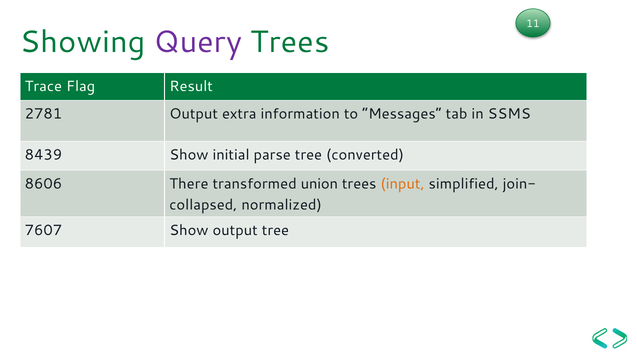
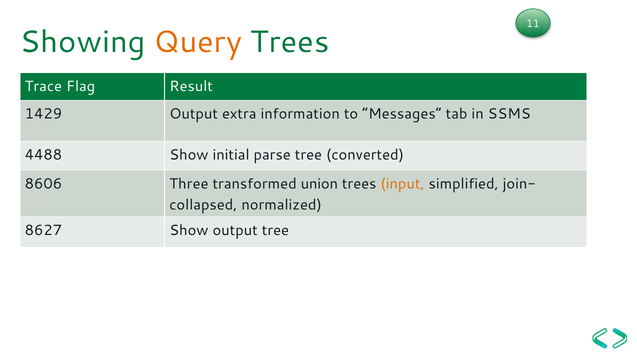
Query colour: purple -> orange (198, 42)
2781: 2781 -> 1429 (43, 114)
8439: 8439 -> 4488 (43, 155)
There: There -> Three (189, 184)
7607: 7607 -> 8627 (43, 230)
